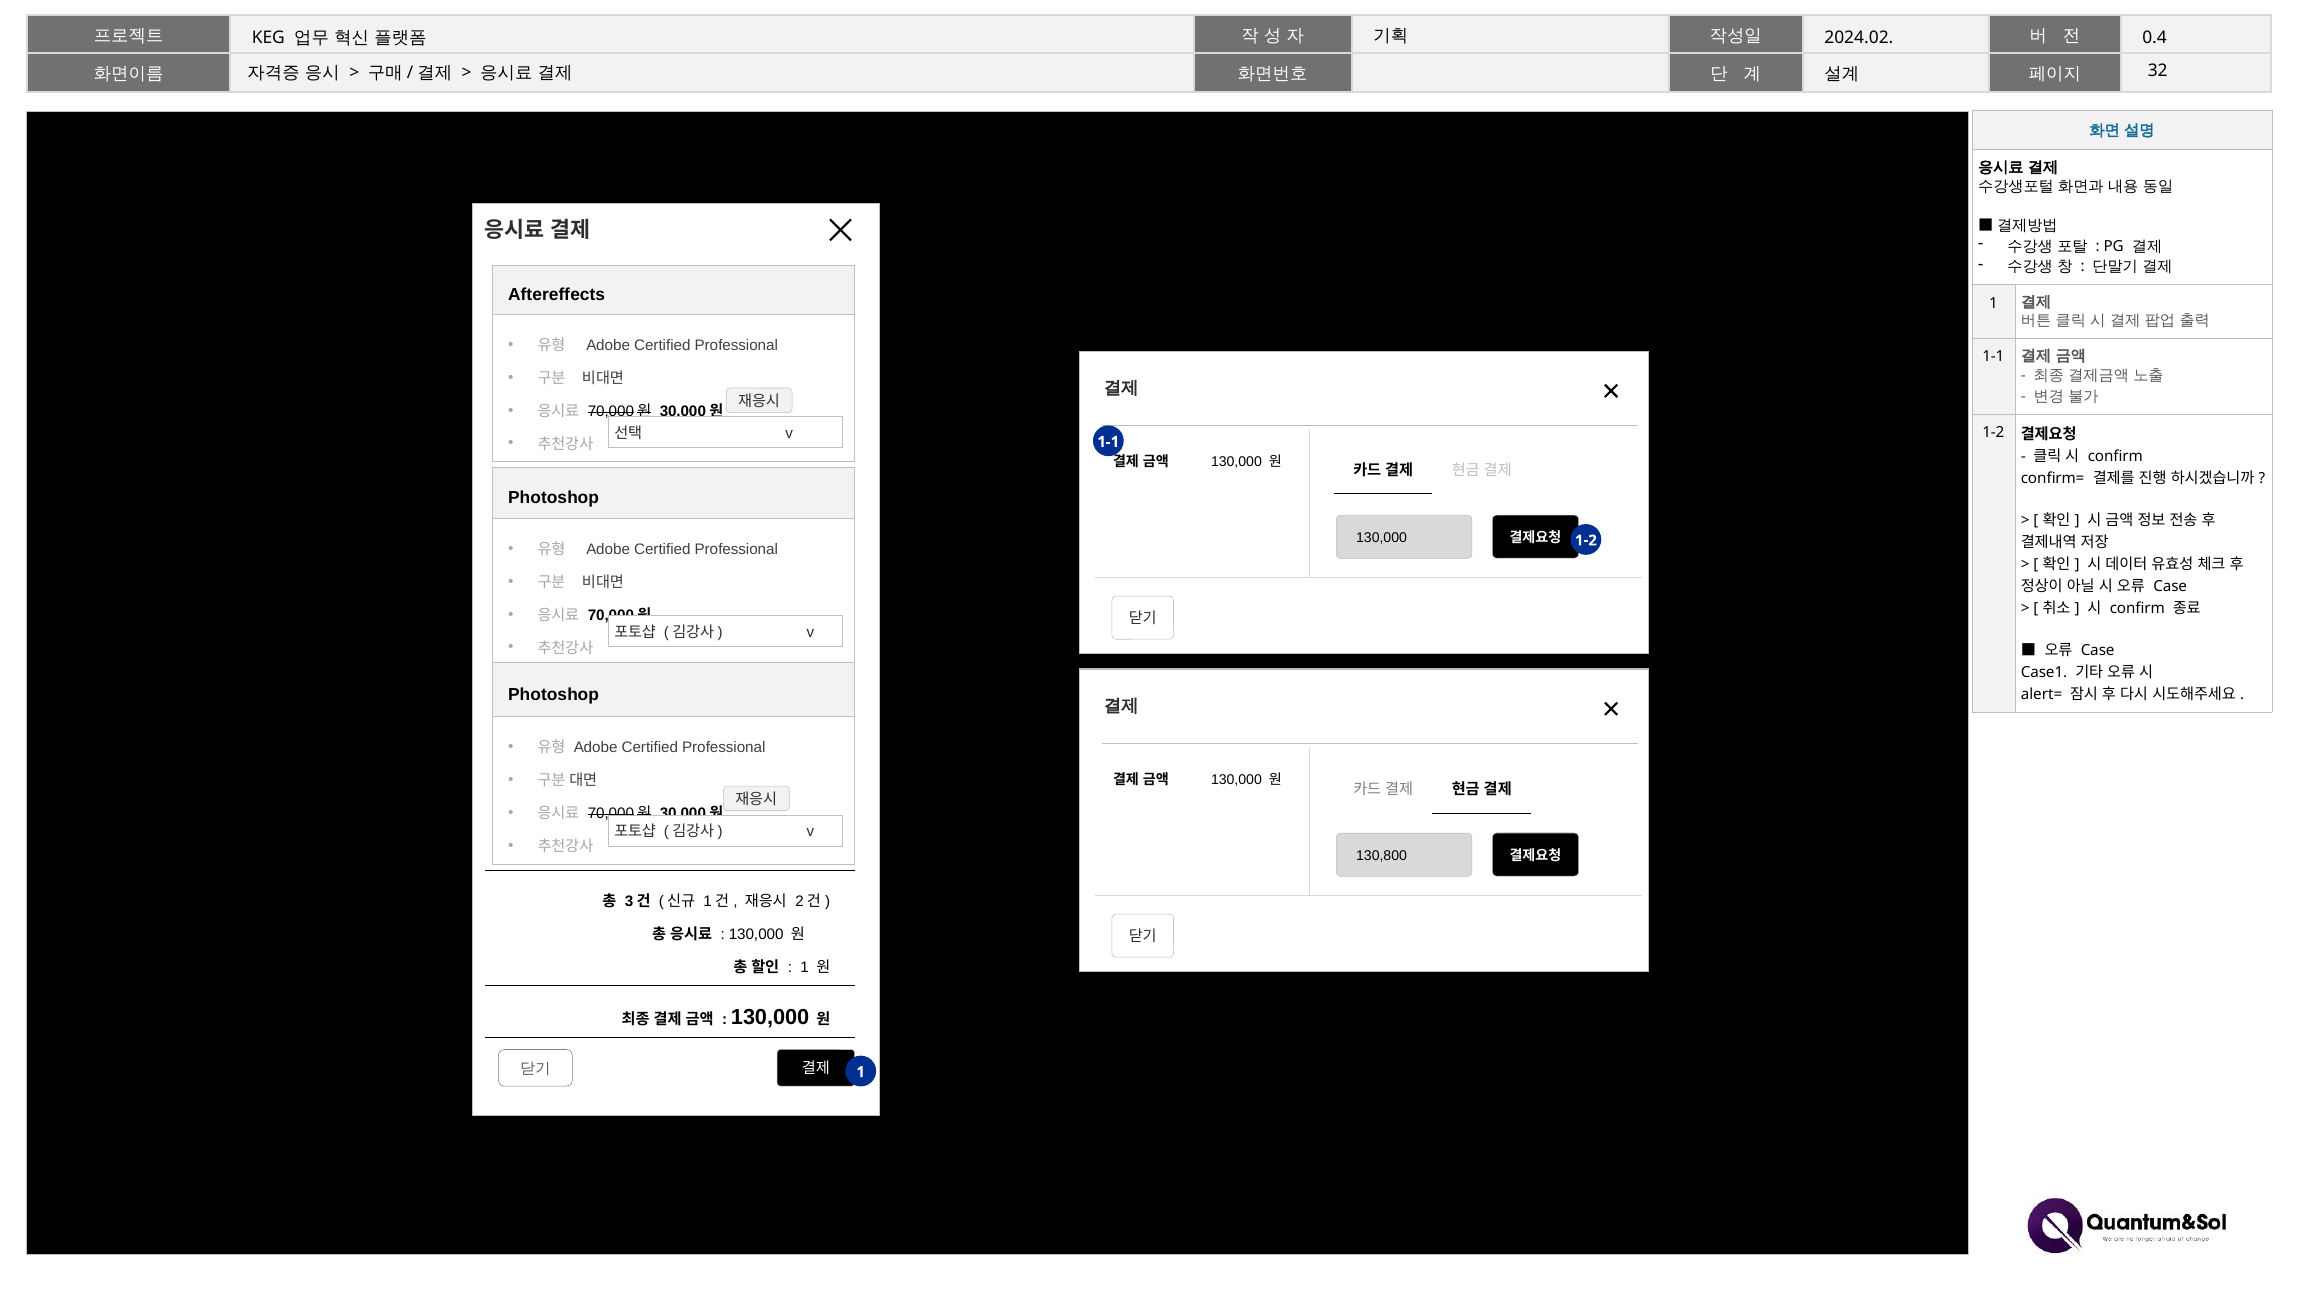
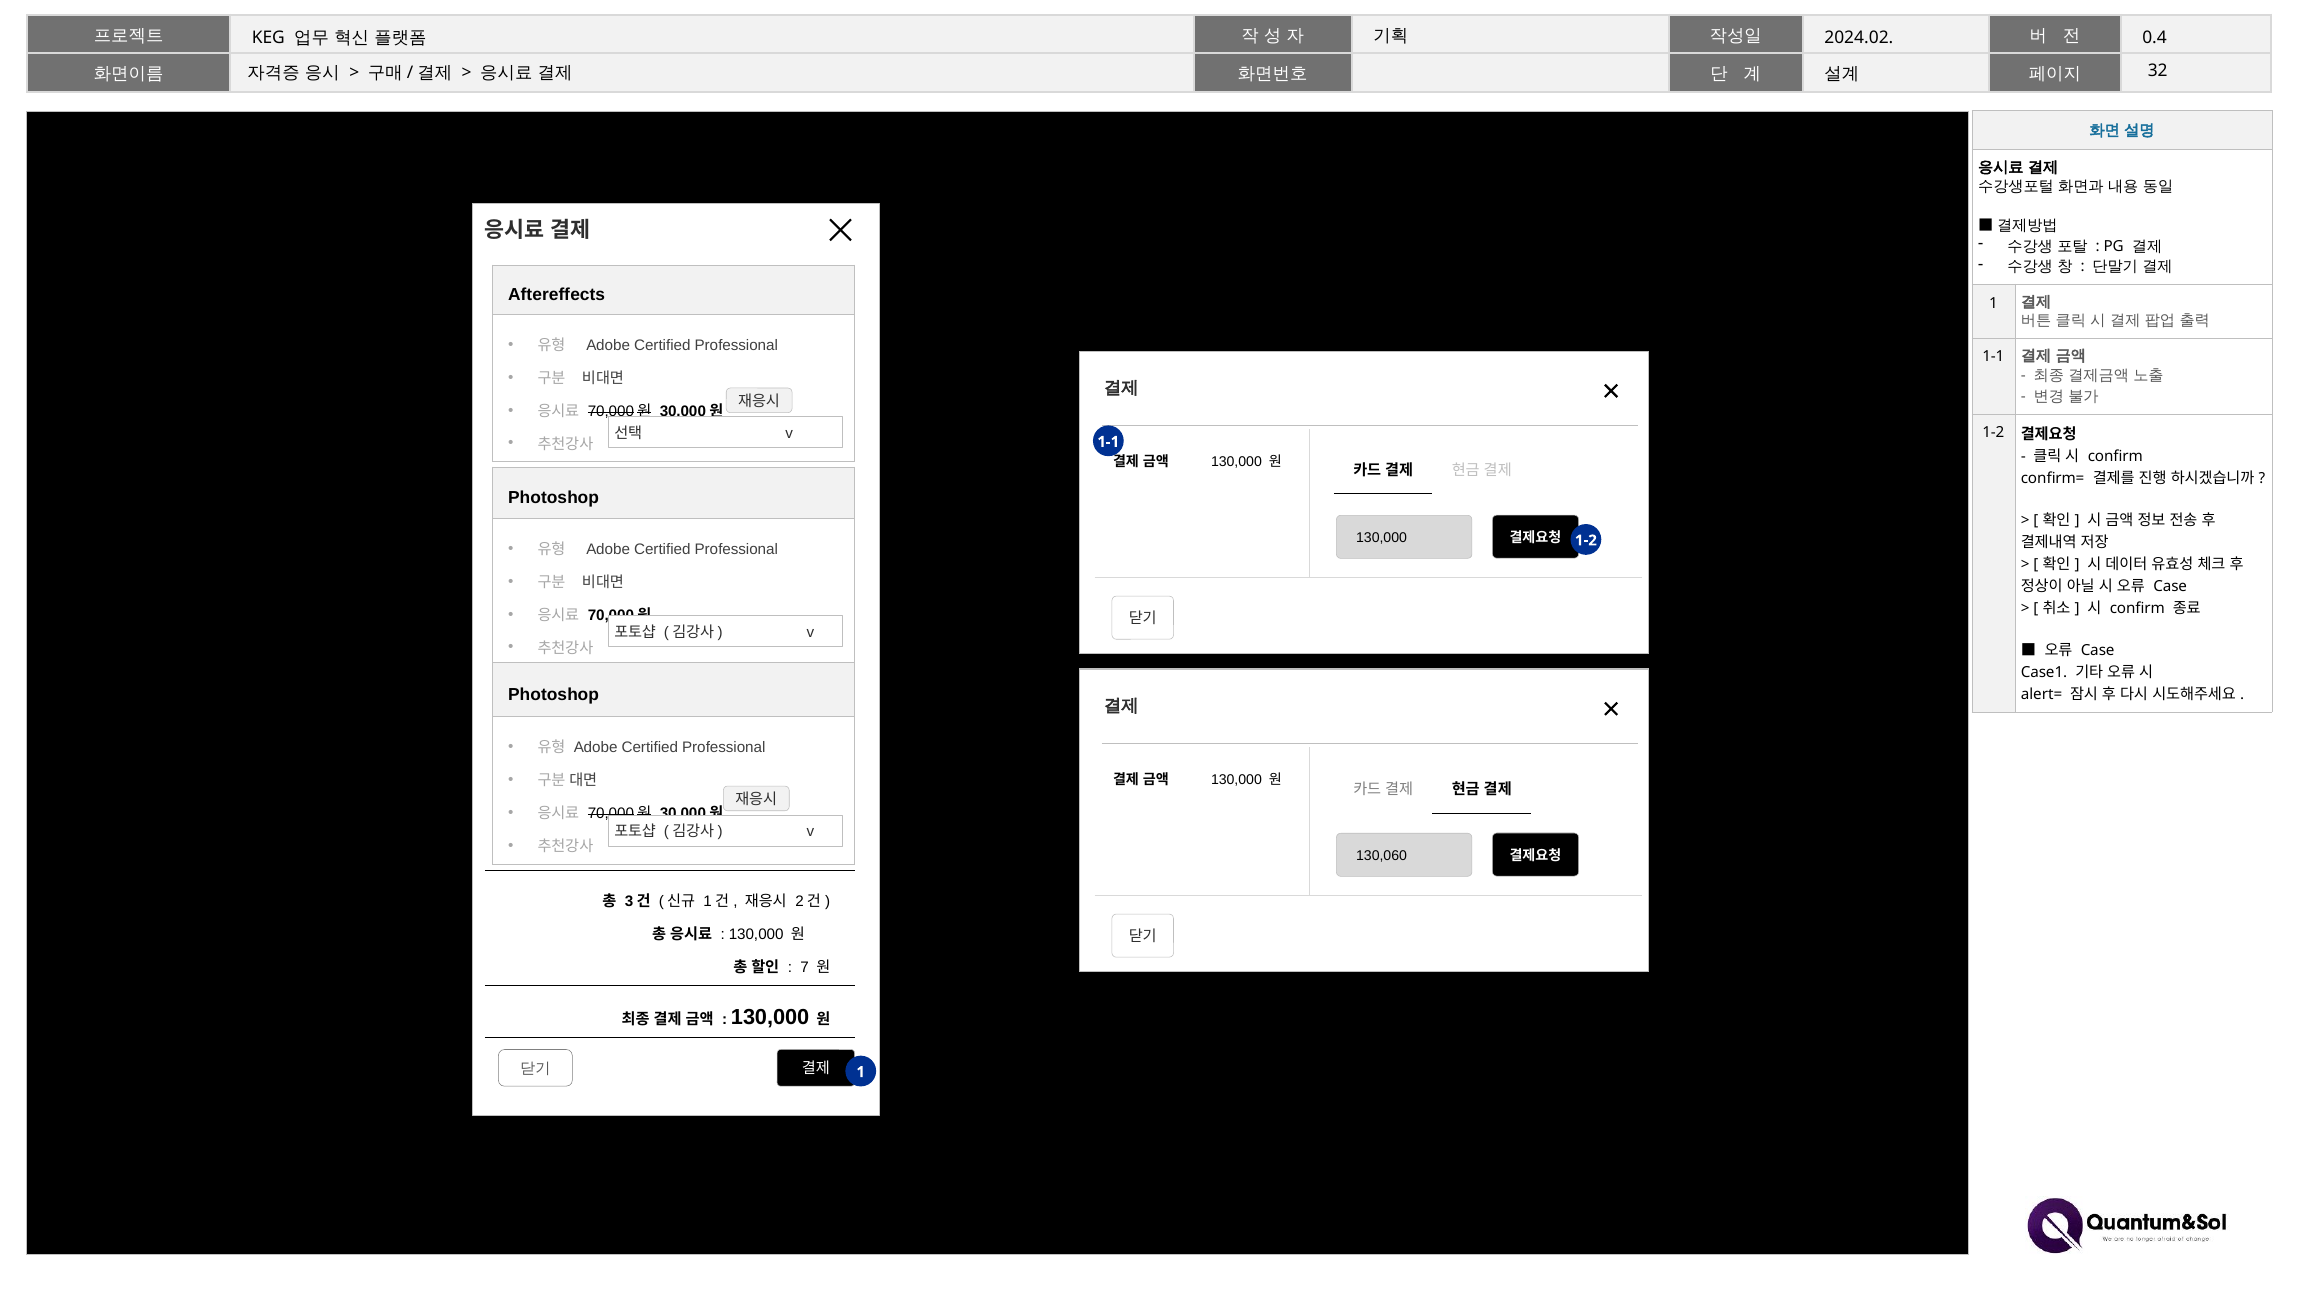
130,800: 130,800 -> 130,060 (1382, 856)
1: 1 -> 7 (805, 968)
